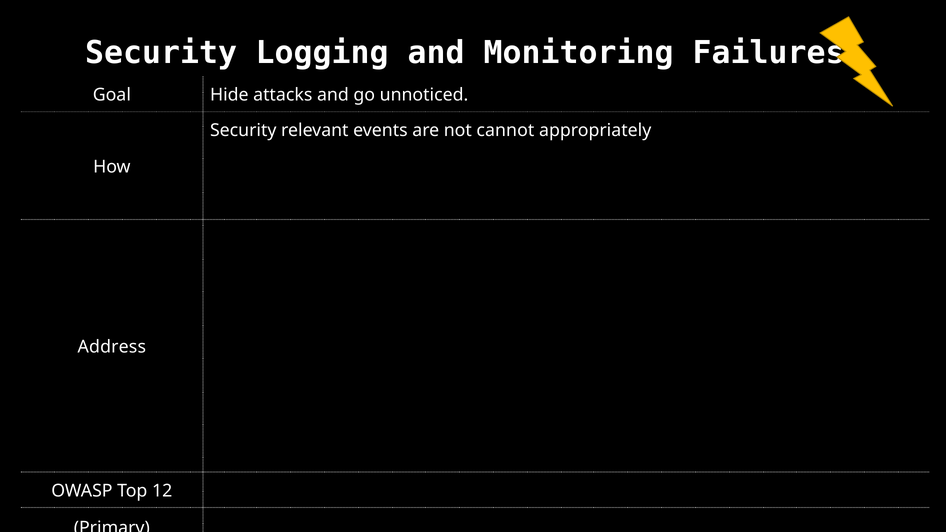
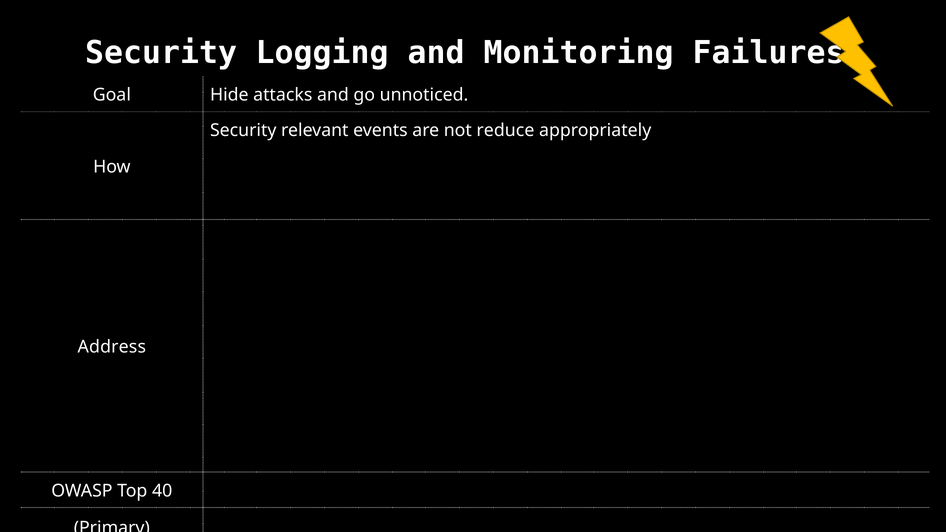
cannot: cannot -> reduce (505, 130)
12: 12 -> 40 (162, 491)
